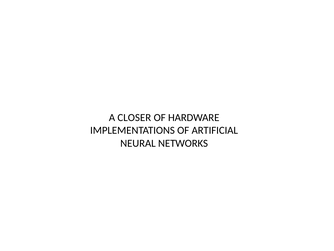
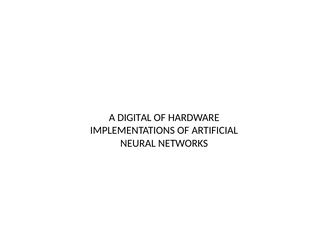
CLOSER: CLOSER -> DIGITAL (134, 117)
